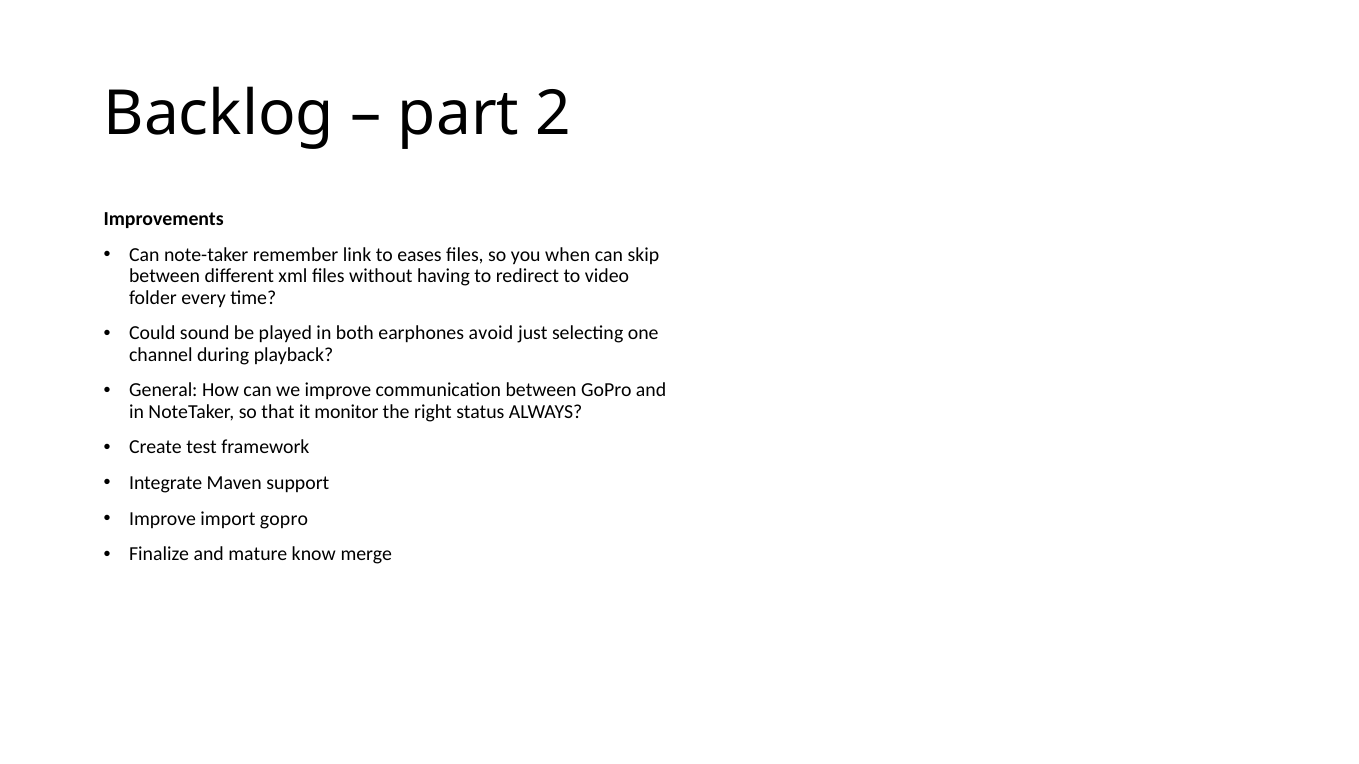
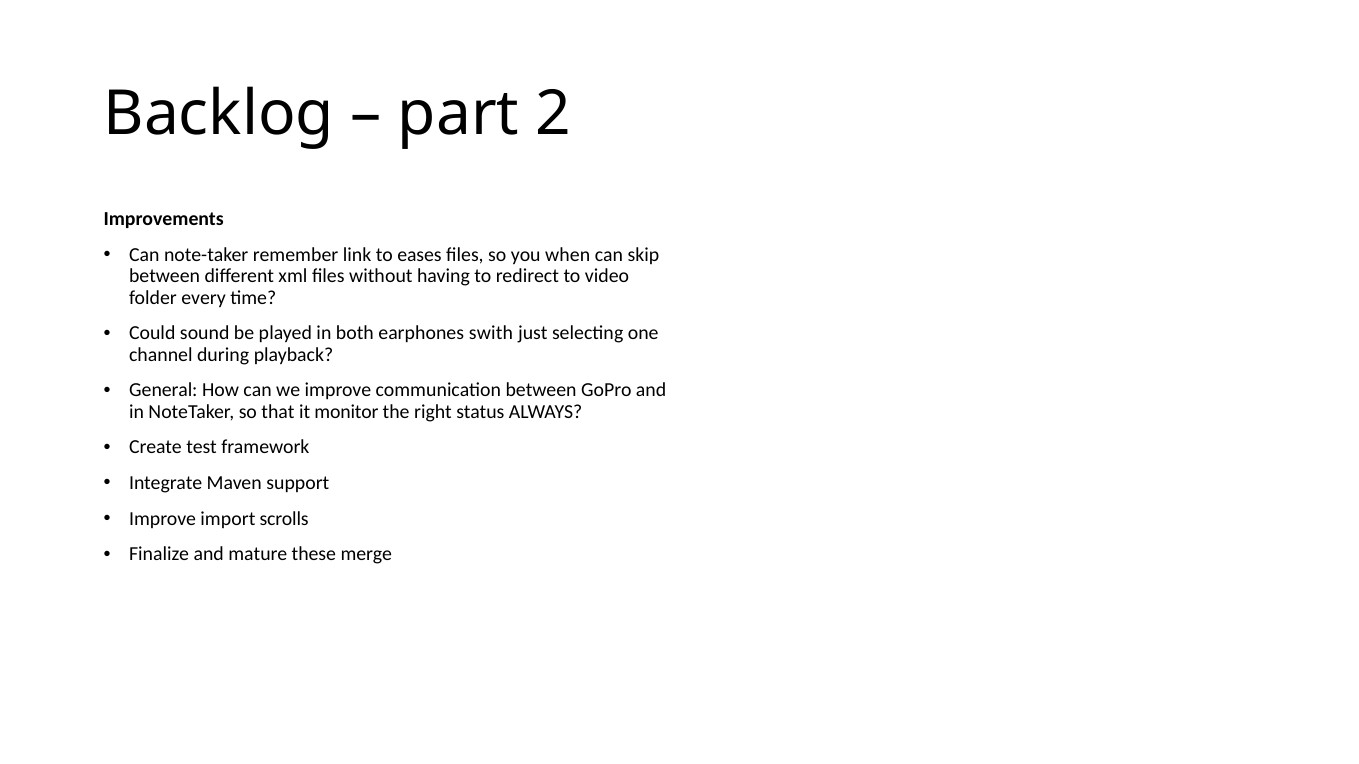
avoid: avoid -> swith (491, 333)
import gopro: gopro -> scrolls (284, 519)
know: know -> these (314, 555)
